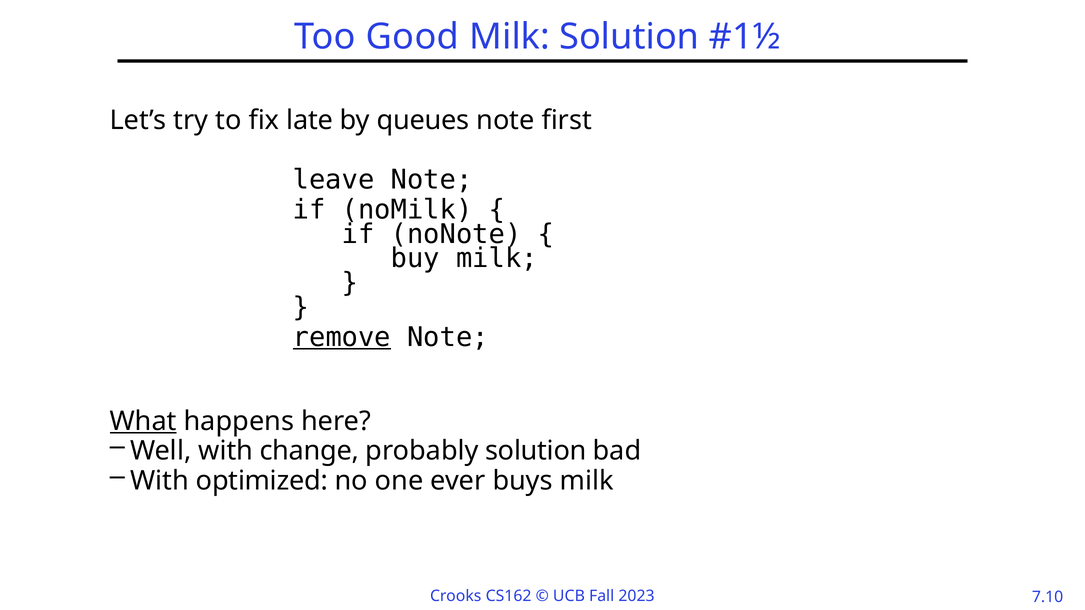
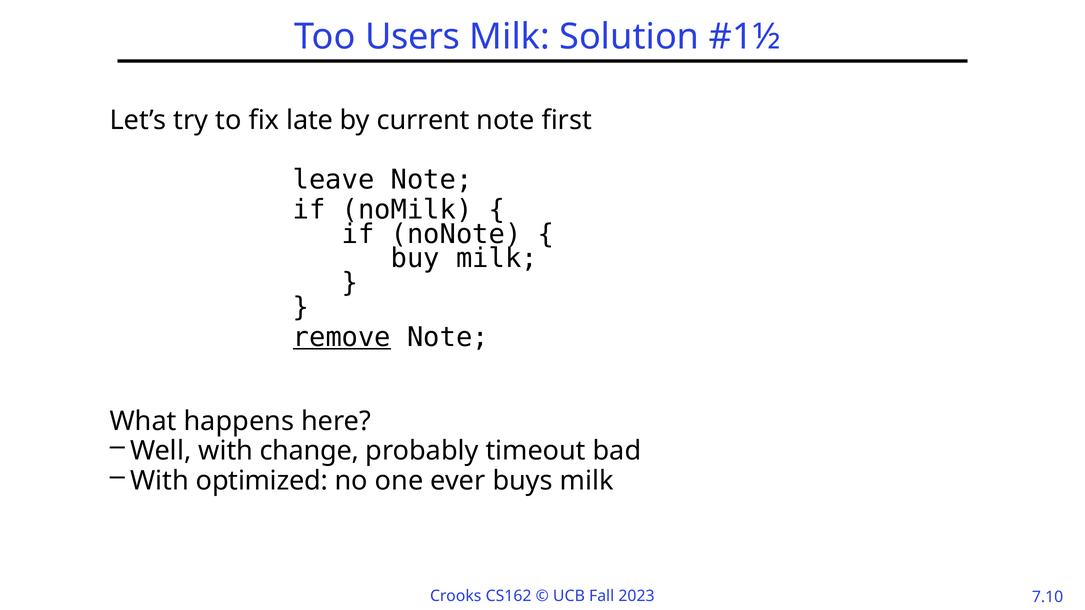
Good: Good -> Users (413, 37)
queues: queues -> current (423, 120)
What underline: present -> none (143, 421)
probably solution: solution -> timeout (536, 451)
